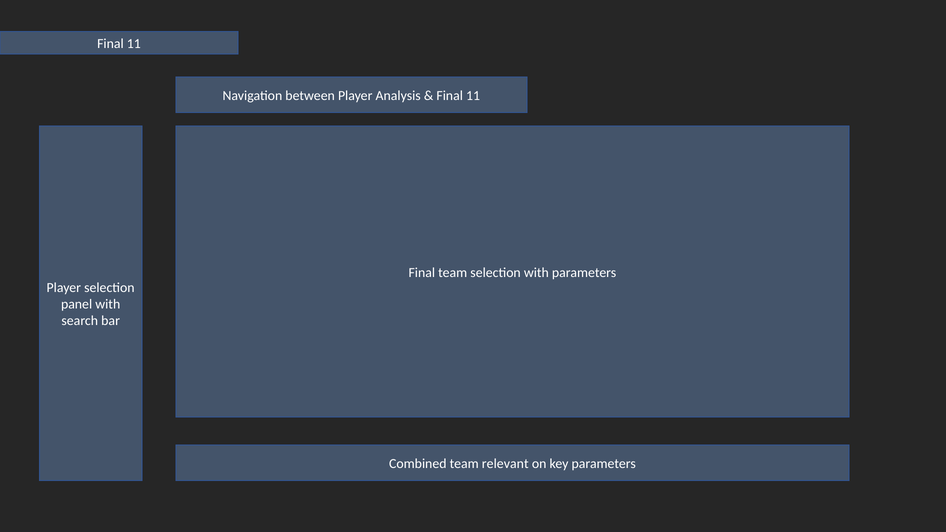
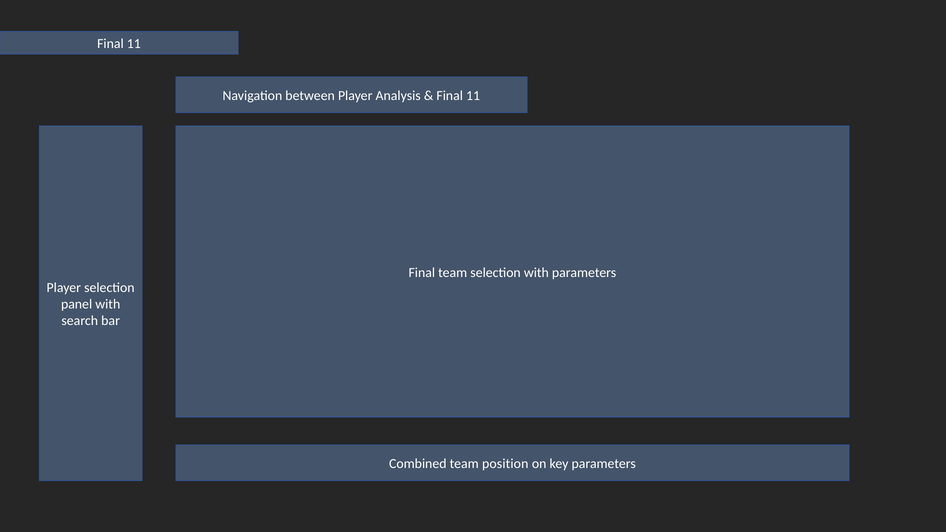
relevant: relevant -> position (505, 464)
